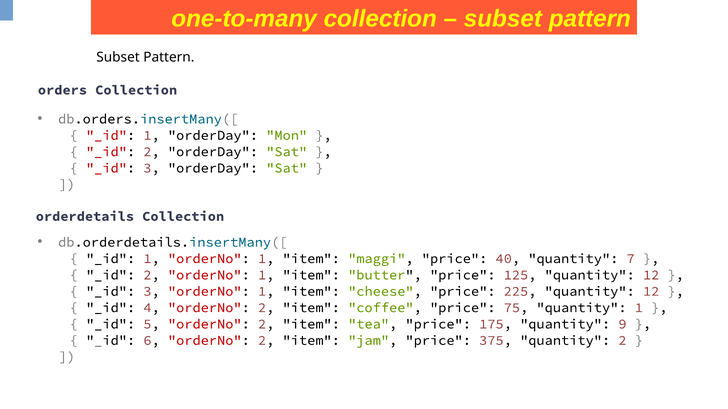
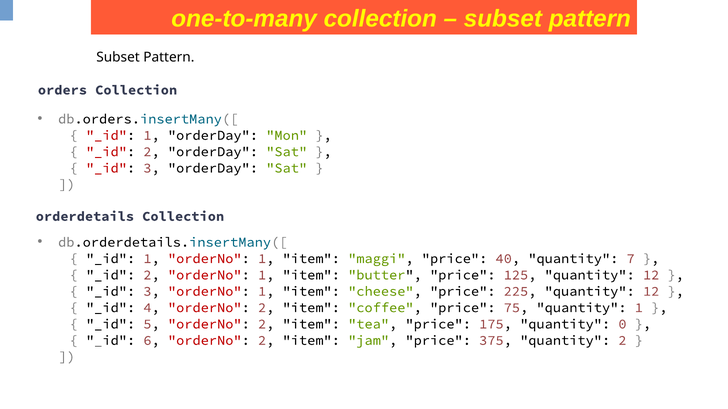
9: 9 -> 0 (622, 324)
